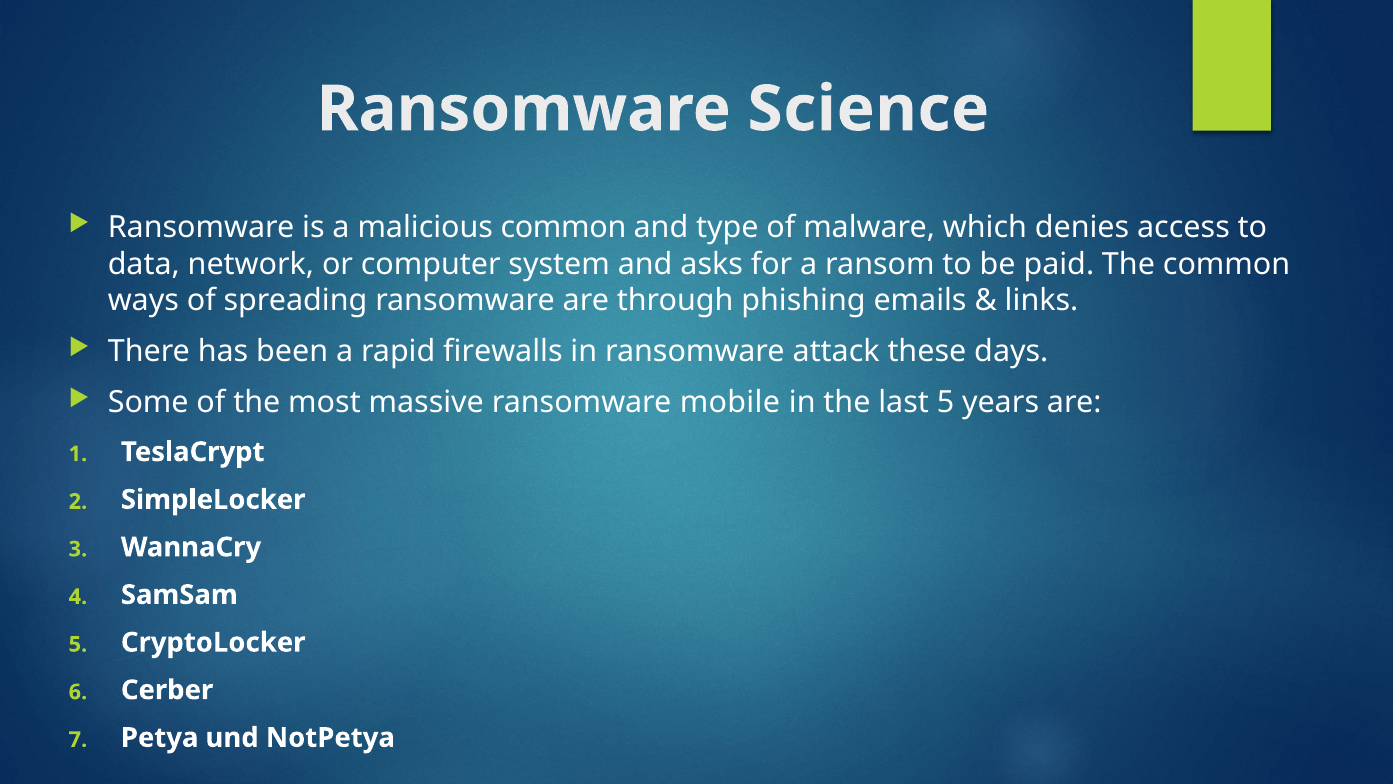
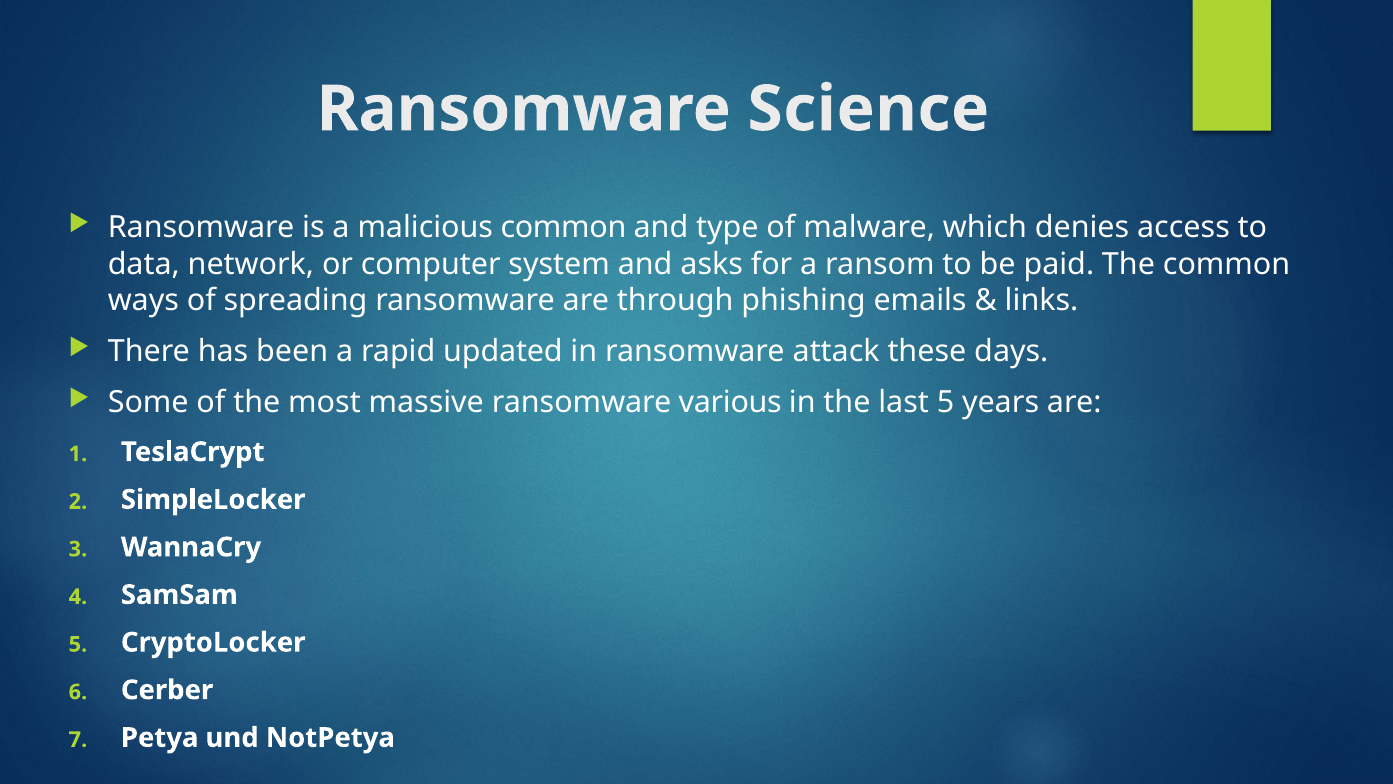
firewalls: firewalls -> updated (503, 352)
mobile: mobile -> various (730, 403)
